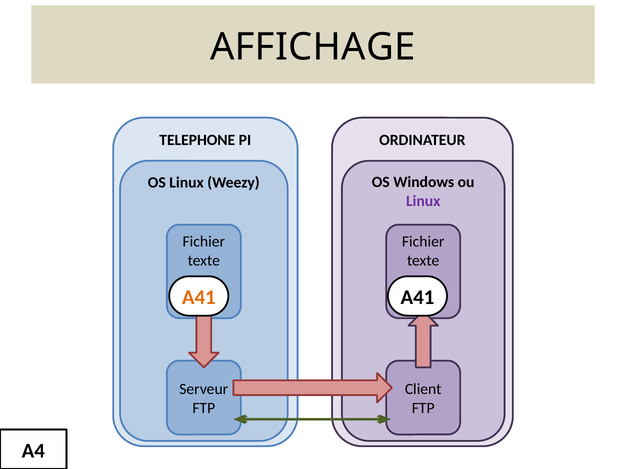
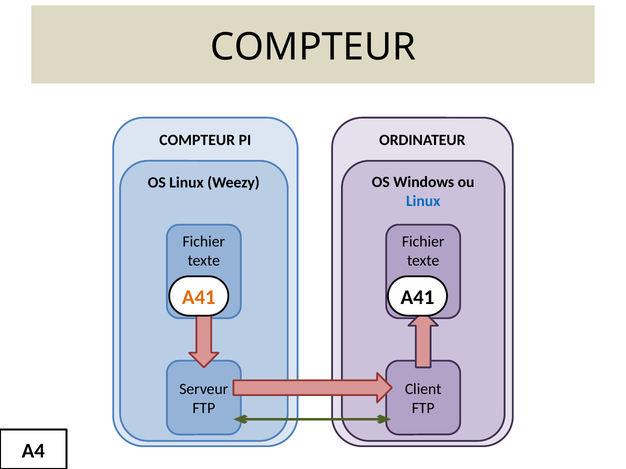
AFFICHAGE: AFFICHAGE -> COMPTEUR (313, 47)
TELEPHONE: TELEPHONE -> COMPTEUR (197, 140)
Linux colour: purple -> blue (423, 201)
